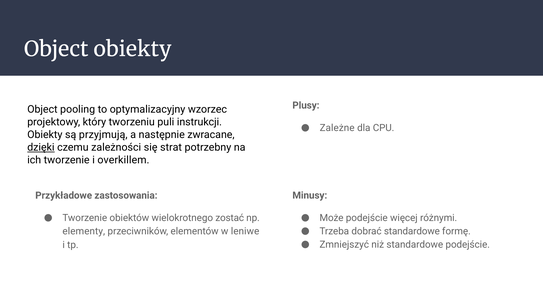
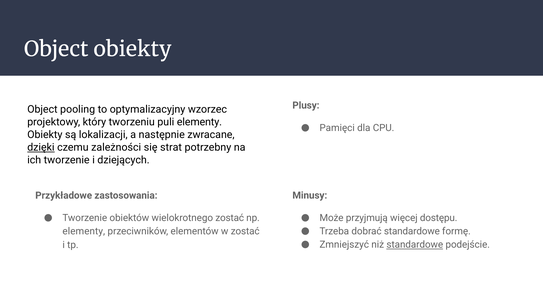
puli instrukcji: instrukcji -> elementy (199, 122)
Zależne: Zależne -> Pamięci (337, 128)
przyjmują: przyjmują -> lokalizacji (103, 135)
overkillem: overkillem -> dziejących (123, 160)
Może podejście: podejście -> przyjmują (367, 218)
różnymi: różnymi -> dostępu (439, 218)
w leniwe: leniwe -> zostać (245, 232)
standardowe underline: none -> present (415, 245)
